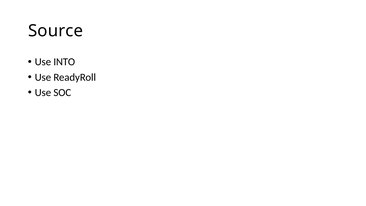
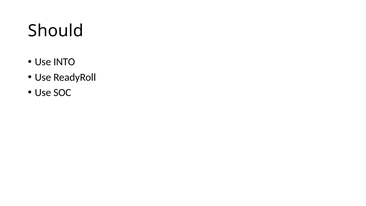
Source: Source -> Should (56, 31)
